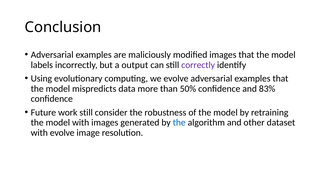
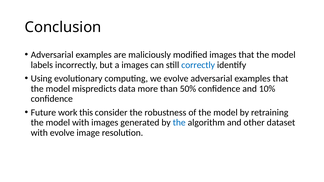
a output: output -> images (135, 65)
correctly colour: purple -> blue (198, 65)
83%: 83% -> 10% (267, 89)
work still: still -> this (86, 113)
